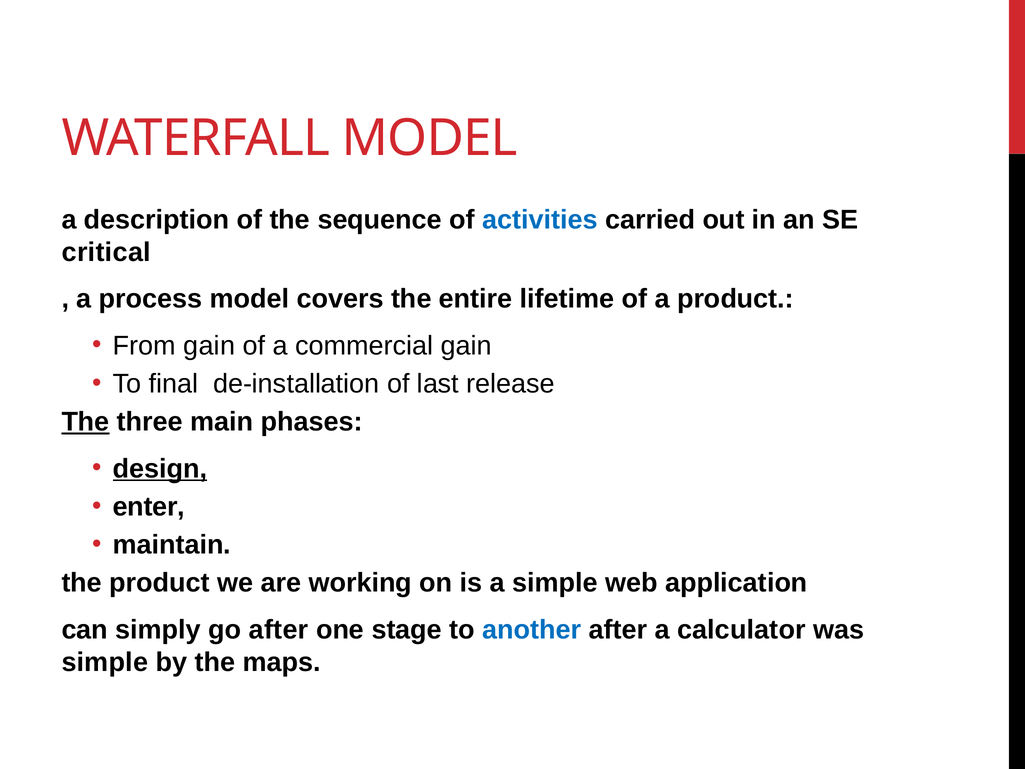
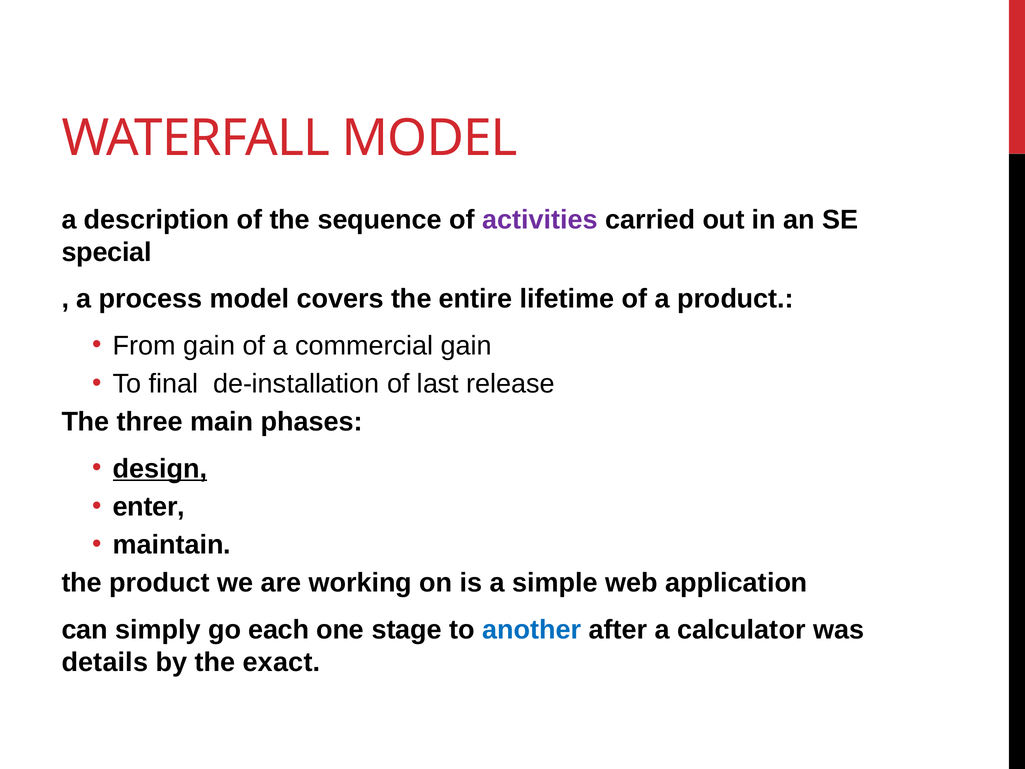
activities colour: blue -> purple (540, 220)
critical: critical -> special (107, 252)
The underline: present -> none (85, 422)
go after: after -> each (279, 630)
simple: simple -> details (105, 662)
maps: maps -> exact (281, 662)
